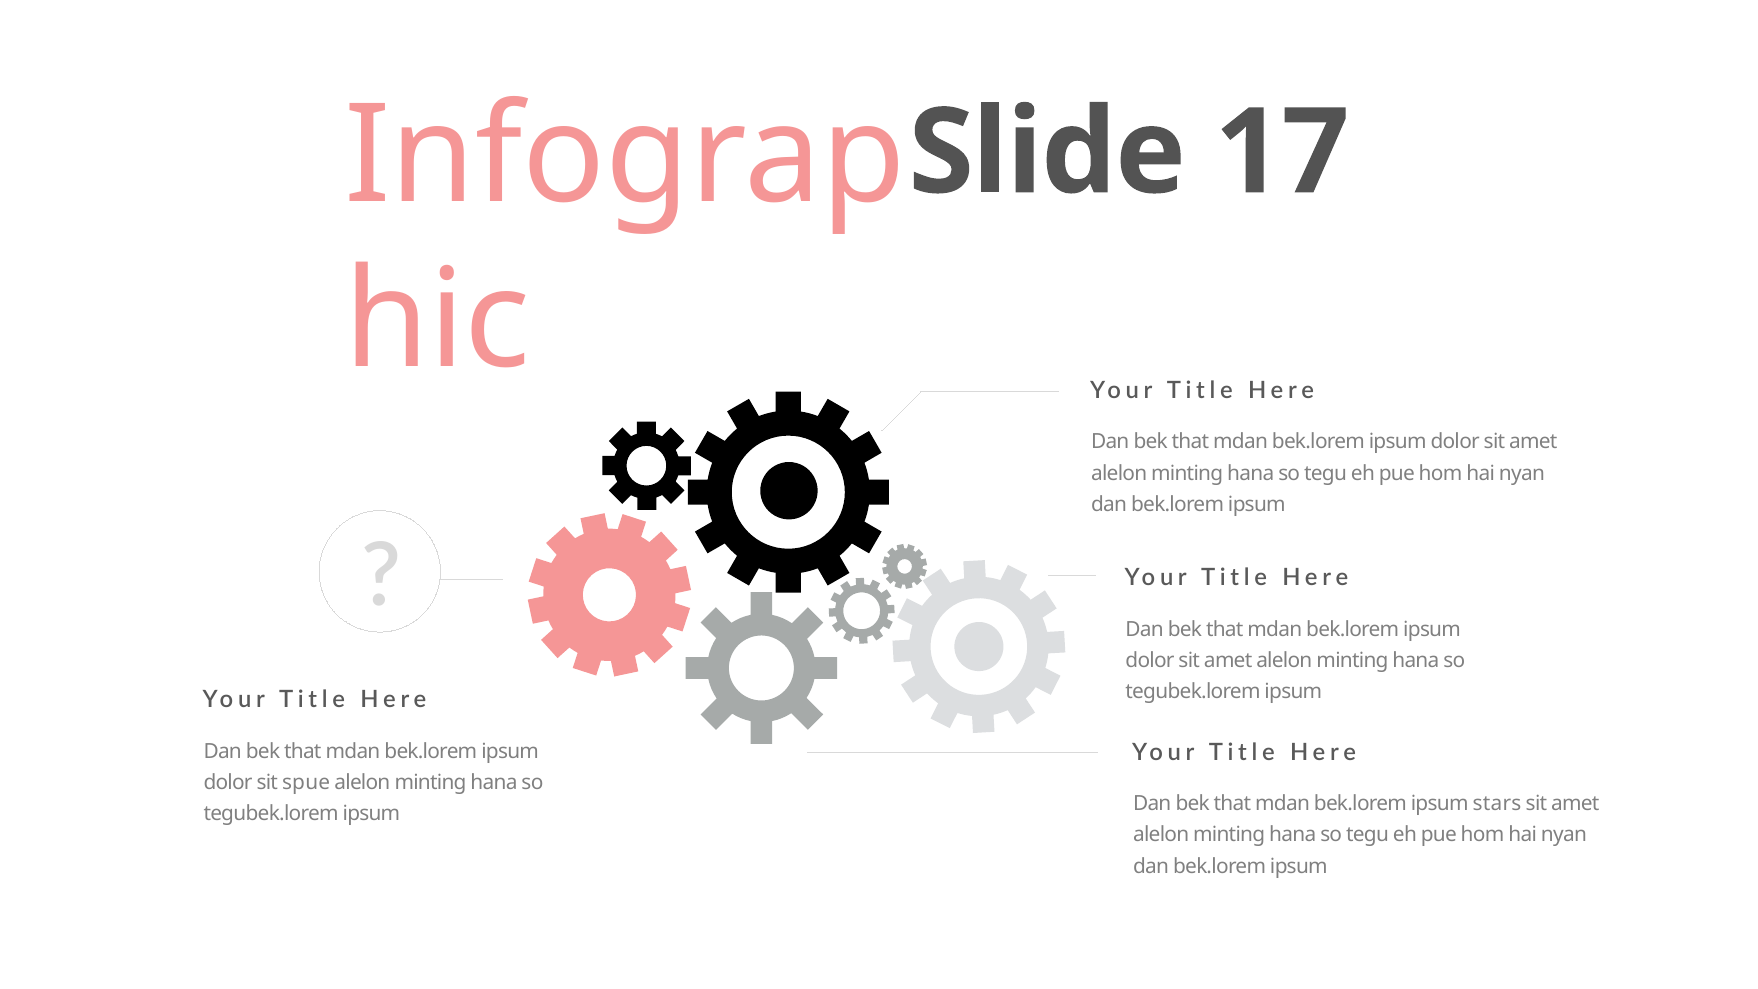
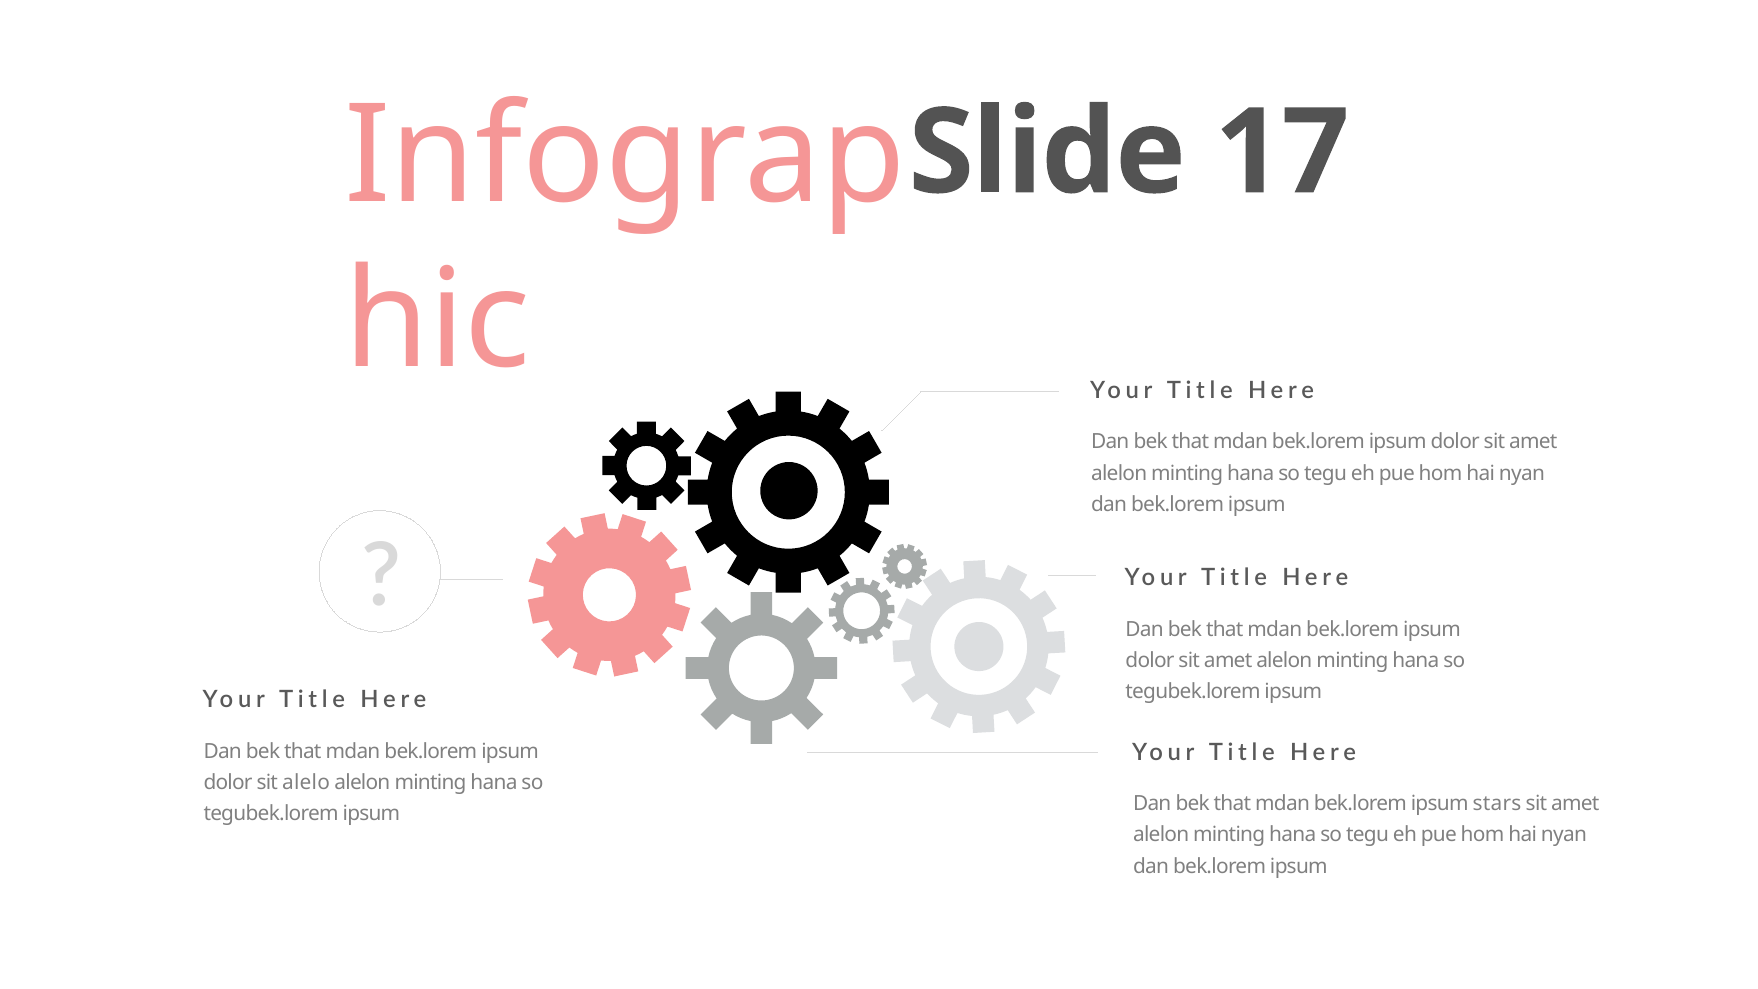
spue: spue -> alelo (306, 782)
